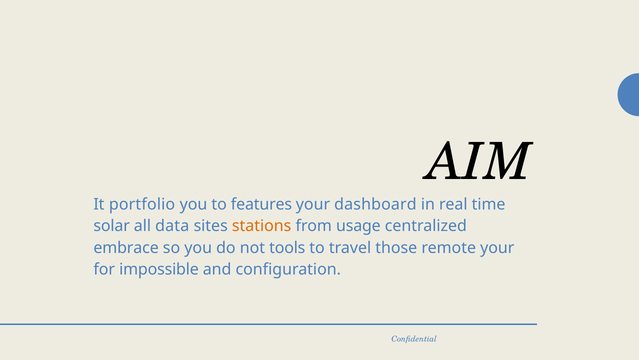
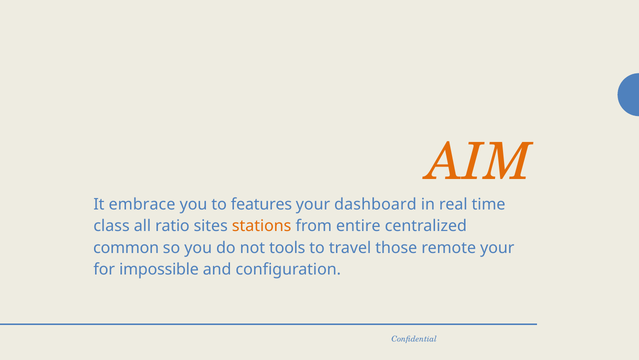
AIM colour: black -> orange (479, 162)
portfolio: portfolio -> embrace (142, 204)
solar: solar -> class (112, 226)
data: data -> ratio (172, 226)
usage: usage -> entire (358, 226)
embrace: embrace -> common (126, 247)
